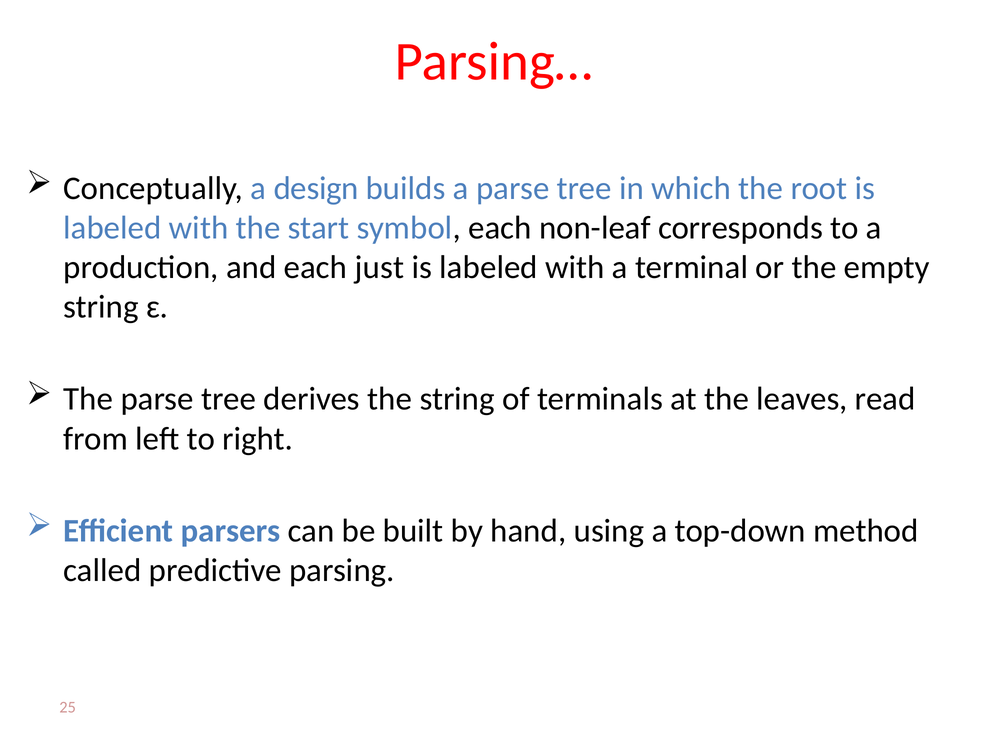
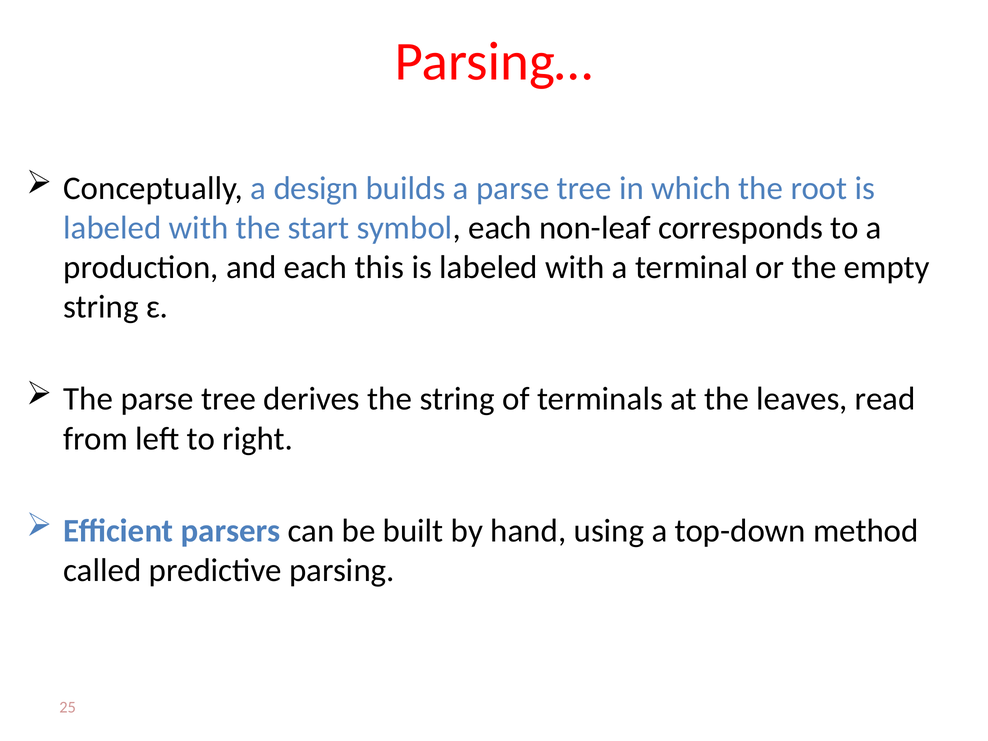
just: just -> this (379, 267)
